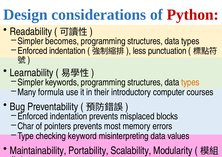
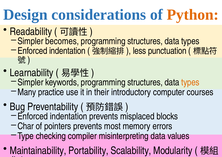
Python colour: red -> orange (193, 15)
formula: formula -> practice (51, 92)
keyword: keyword -> compiler (82, 136)
